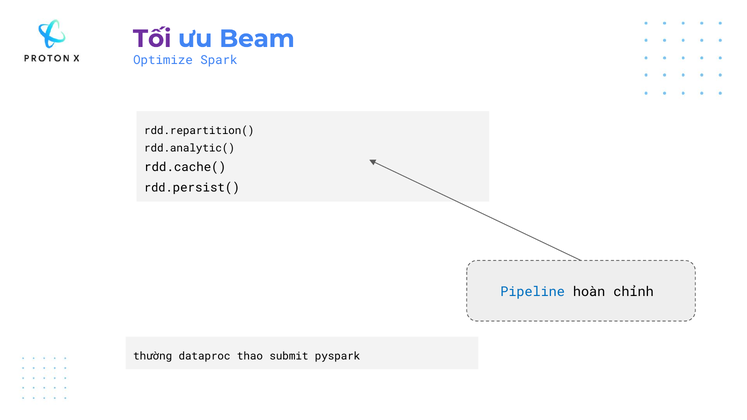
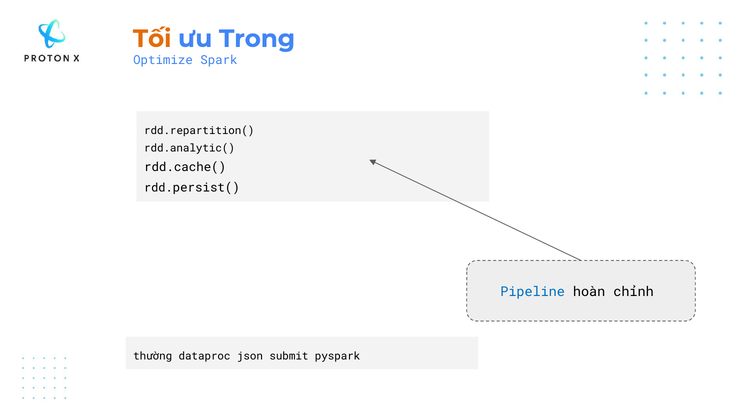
Tối colour: purple -> orange (152, 39)
Beam: Beam -> Trong (257, 39)
thao: thao -> json (250, 356)
